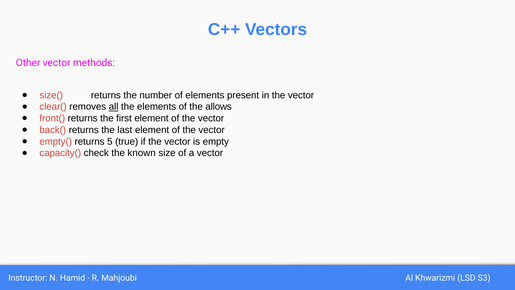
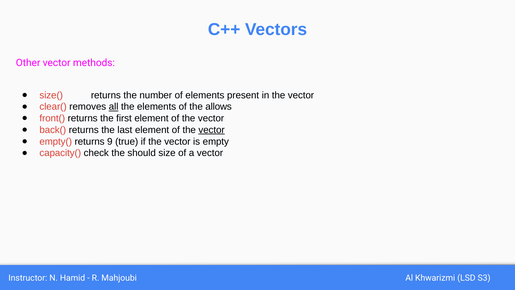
vector underline: none -> present (212, 130)
5: 5 -> 9 (110, 141)
known: known -> should (142, 153)
